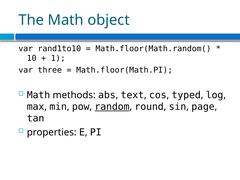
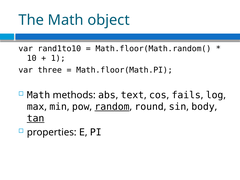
typed: typed -> fails (186, 95)
page: page -> body (203, 107)
tan underline: none -> present (36, 118)
